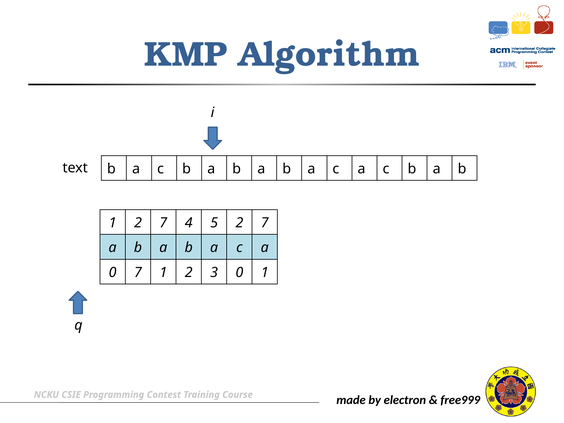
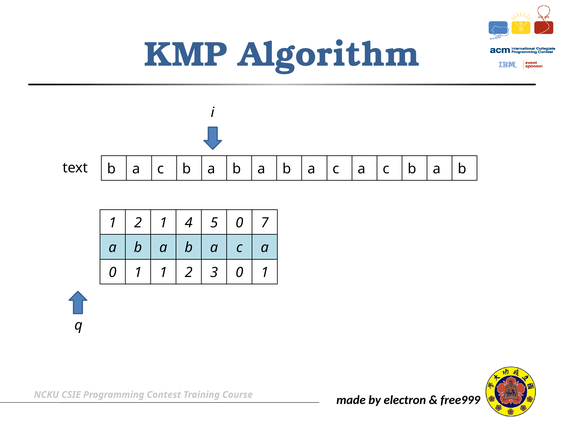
1 2 7: 7 -> 1 (163, 223)
5 2: 2 -> 0 (239, 223)
7: 7 -> 1 (138, 272)
